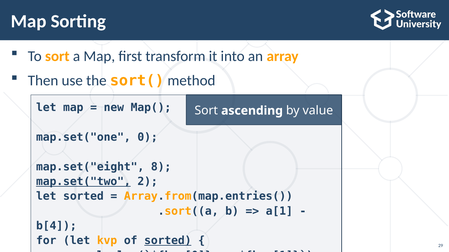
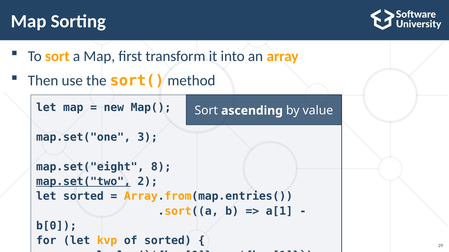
0: 0 -> 3 (148, 137)
b[4: b[4 -> b[0 (56, 226)
sorted underline: present -> none (168, 241)
